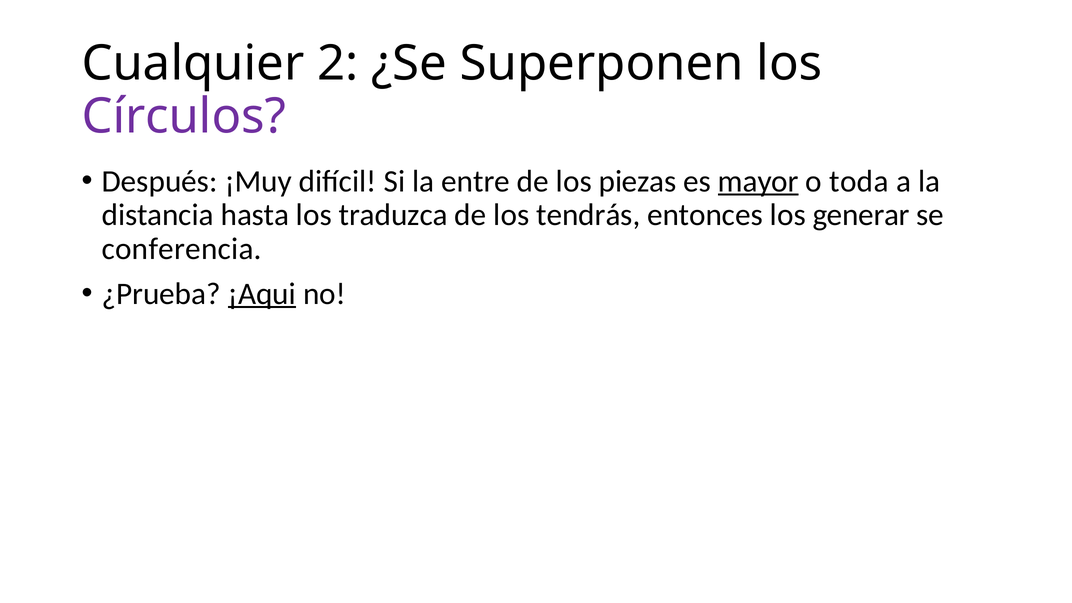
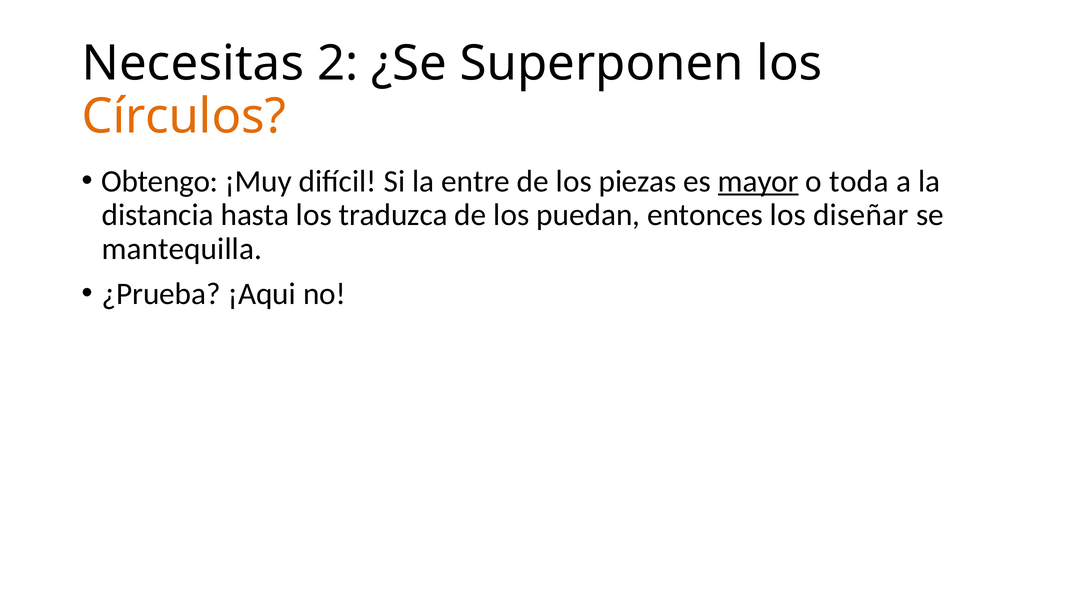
Cualquier: Cualquier -> Necesitas (193, 64)
Círculos colour: purple -> orange (184, 117)
Después: Después -> Obtengo (160, 181)
tendrás: tendrás -> puedan (588, 215)
generar: generar -> diseñar (861, 215)
conferencia: conferencia -> mantequilla (182, 249)
¡Aqui underline: present -> none (262, 294)
